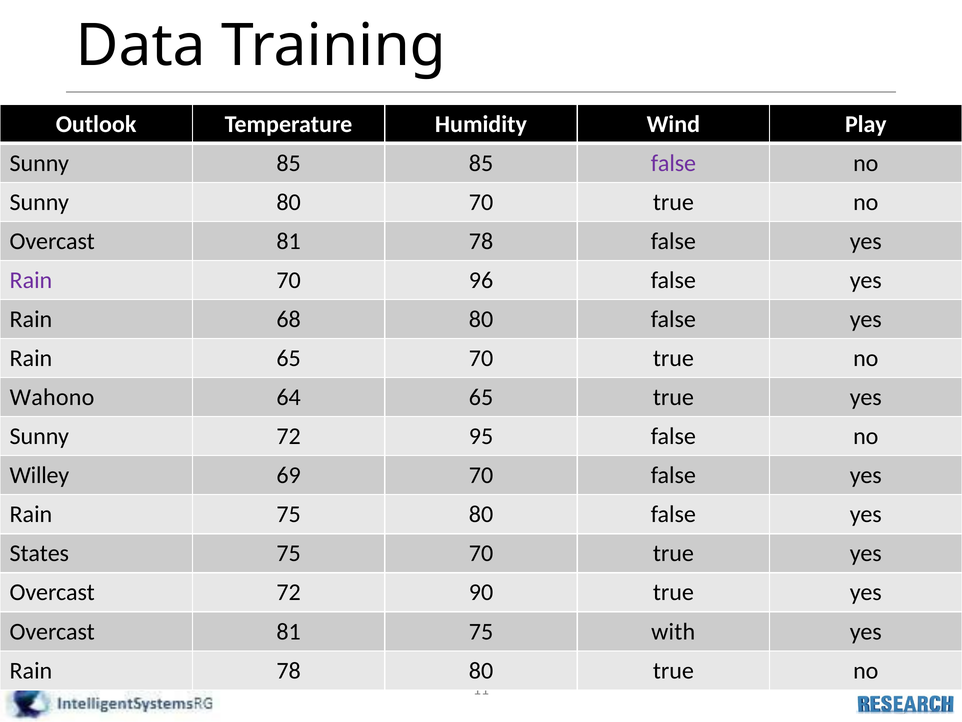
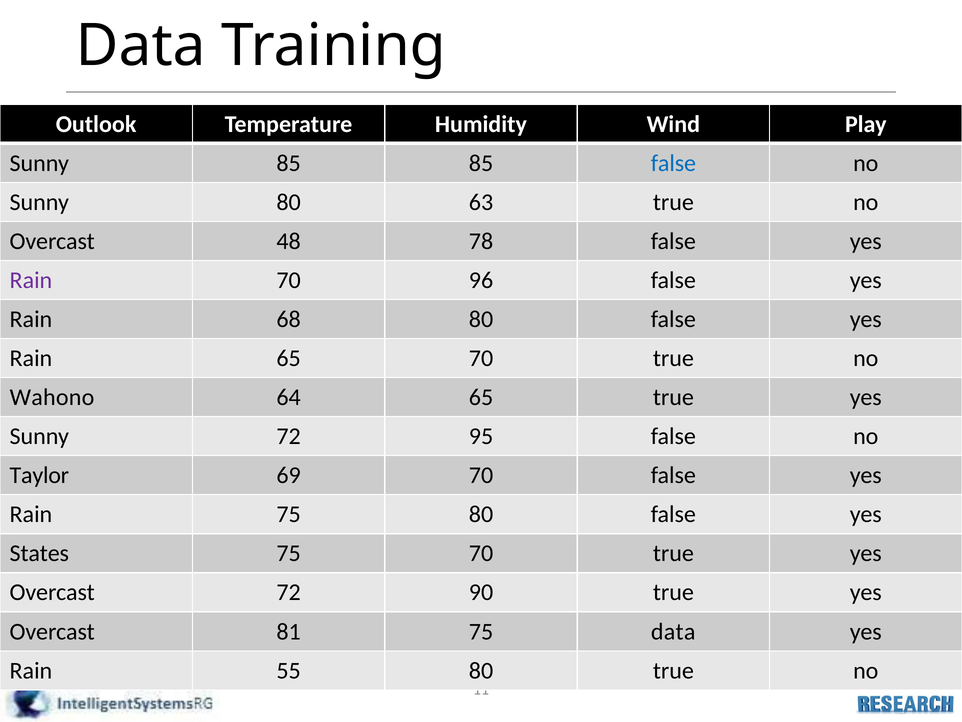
false colour: purple -> blue (673, 163)
80 70: 70 -> 63 (481, 202)
81: 81 -> 48 (289, 241)
Willey: Willey -> Taylor (39, 475)
75 with: with -> data (673, 631)
Rain 78: 78 -> 55 (289, 670)
